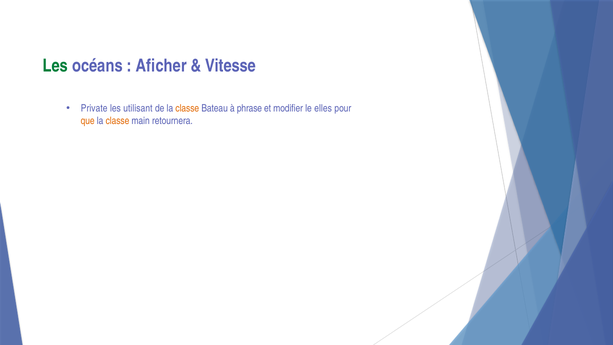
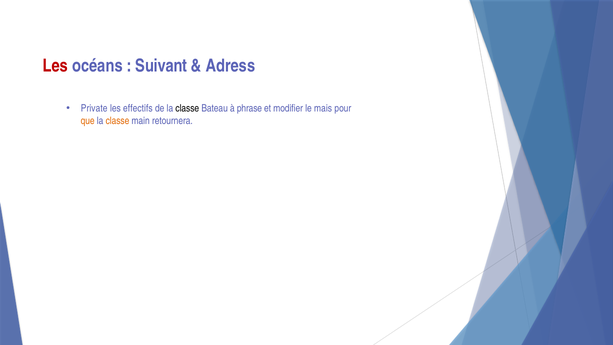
Les colour: green -> red (56, 66)
Aficher: Aficher -> Suivant (161, 66)
Vitesse: Vitesse -> Adress (230, 66)
utilisant: utilisant -> effectifs (138, 108)
classe colour: orange -> black (187, 108)
elles: elles -> mais (323, 108)
